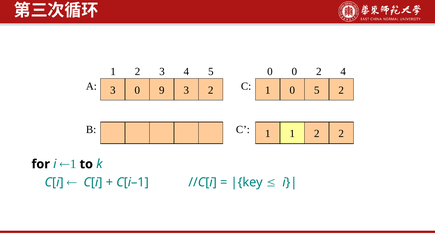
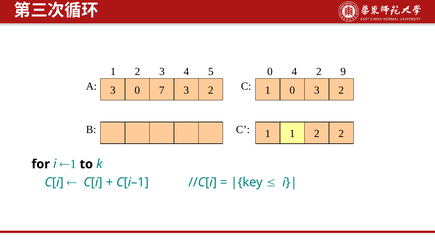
0 0: 0 -> 4 (294, 72)
2 4: 4 -> 9 (343, 72)
9: 9 -> 7 (162, 90)
0 5: 5 -> 3 (317, 90)
